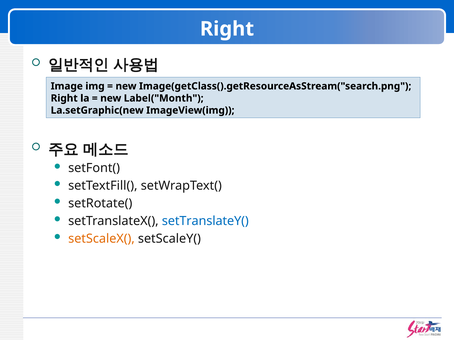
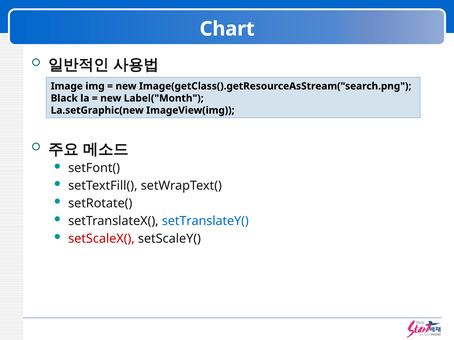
Right: Right -> Chart (227, 29)
Right: Right -> Black (64, 98)
setScaleX( colour: orange -> red (101, 239)
